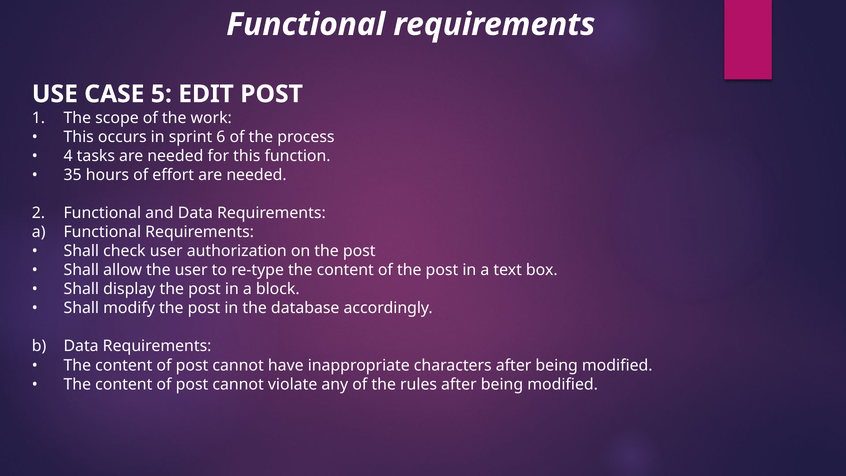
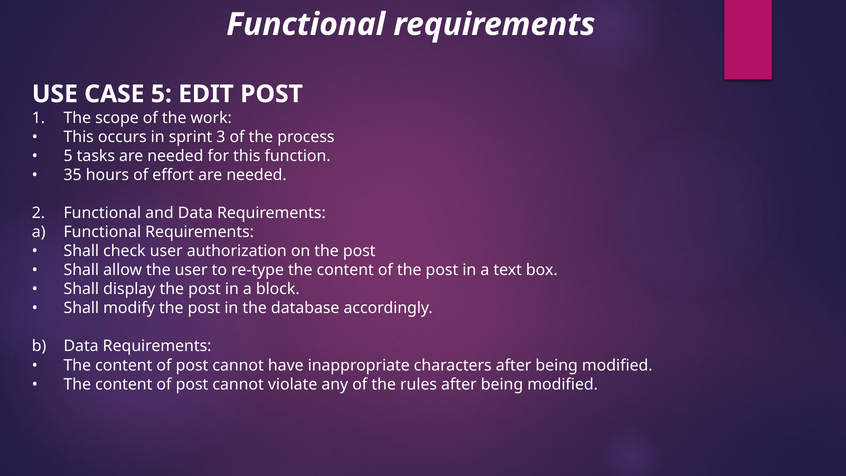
6: 6 -> 3 (221, 137)
4: 4 -> 5 (68, 156)
